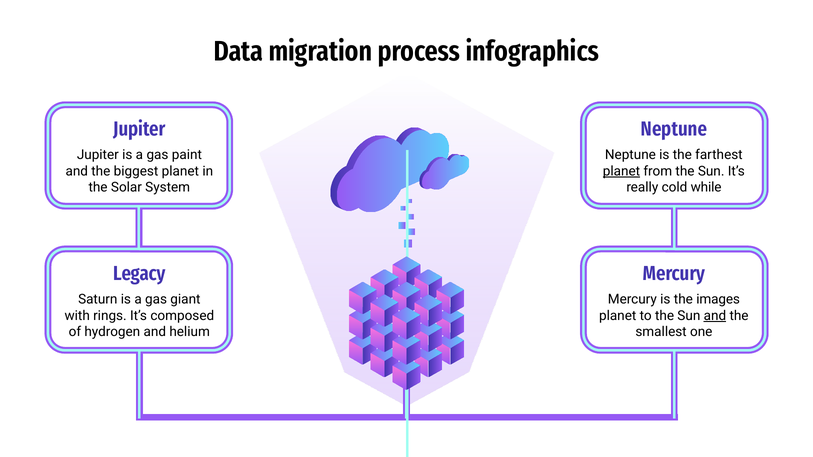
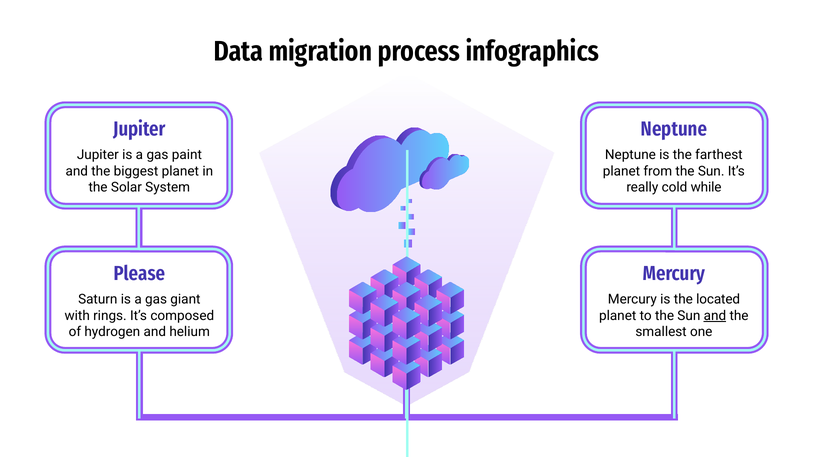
planet underline: present -> none (621, 171)
Legacy: Legacy -> Please (139, 274)
images: images -> located (718, 300)
